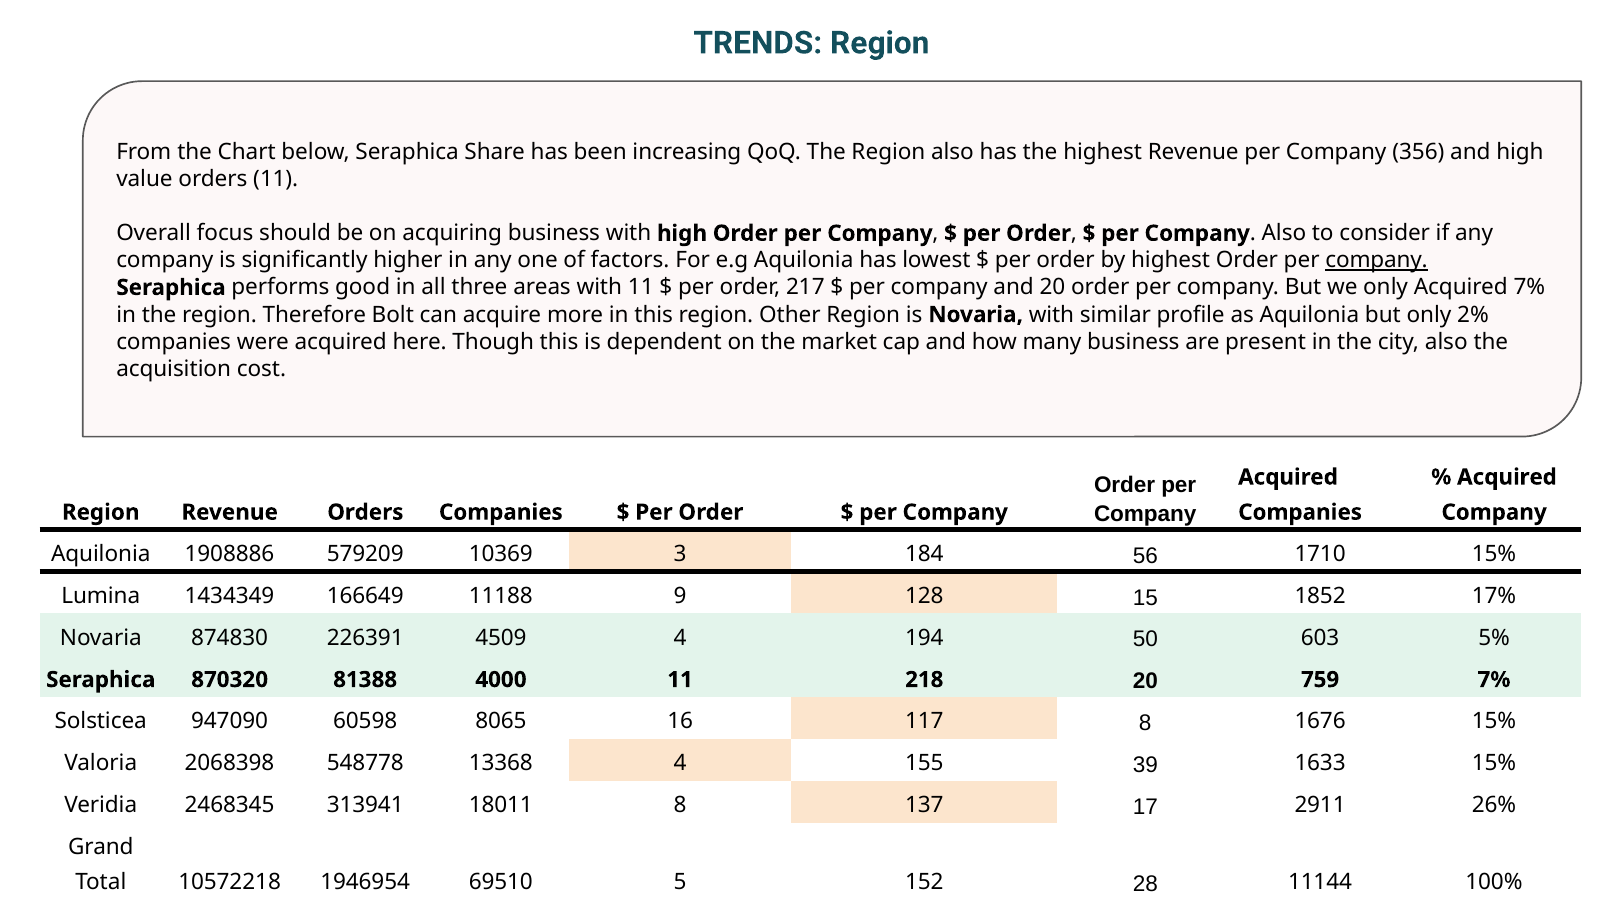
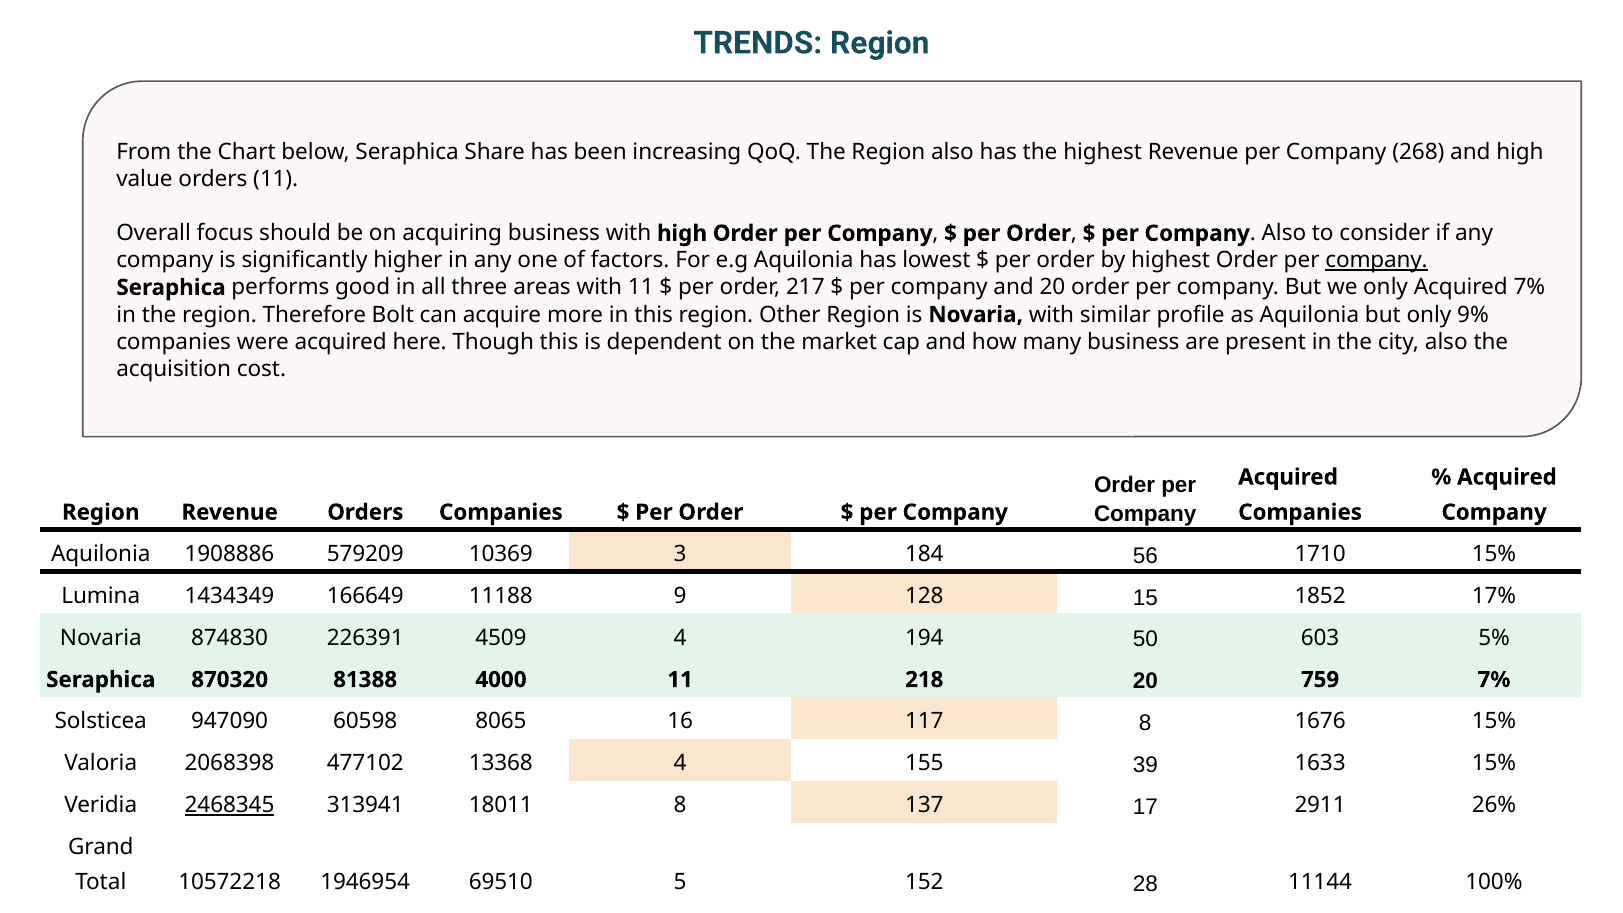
356: 356 -> 268 (1418, 152)
2%: 2% -> 9% (1473, 315)
548778: 548778 -> 477102 (365, 763)
2468345 underline: none -> present (230, 805)
